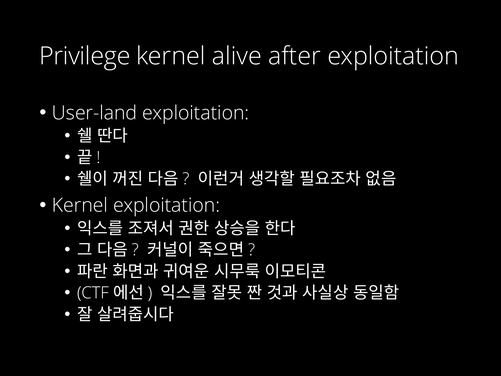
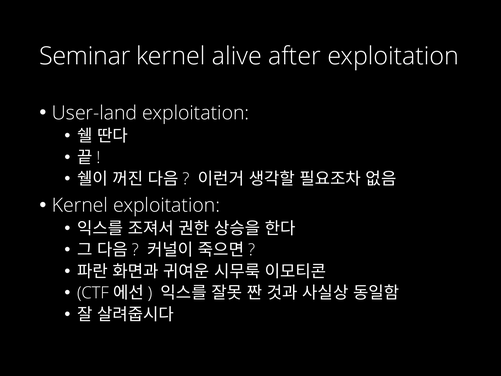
Privilege: Privilege -> Seminar (85, 56)
